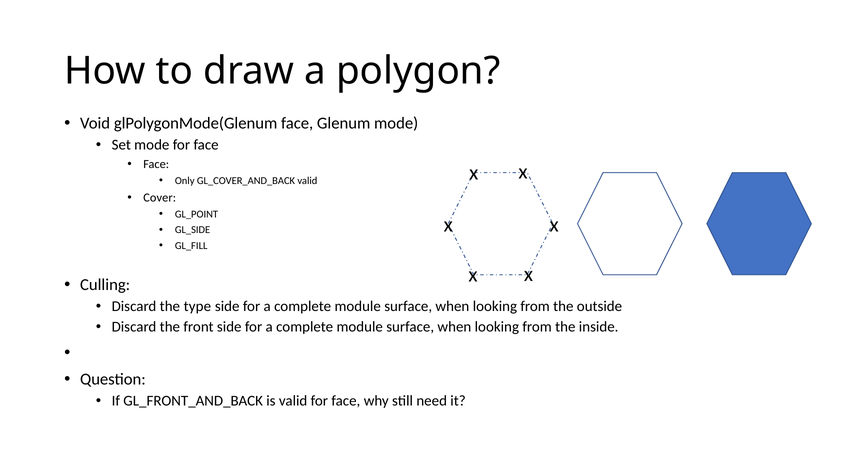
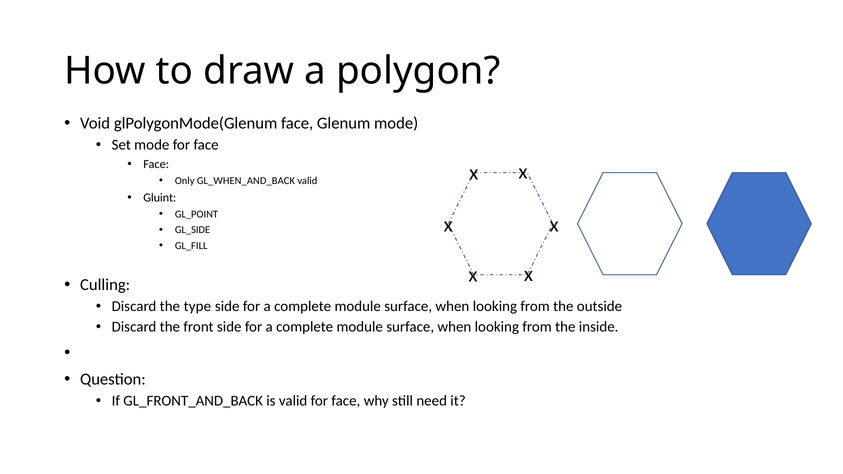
GL_COVER_AND_BACK: GL_COVER_AND_BACK -> GL_WHEN_AND_BACK (246, 181)
Cover: Cover -> Gluint (160, 198)
